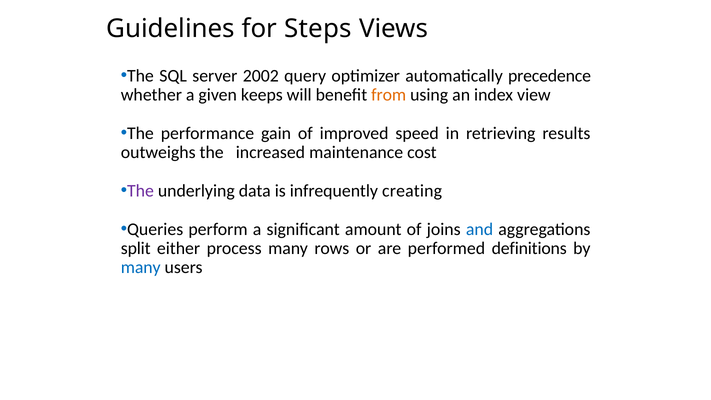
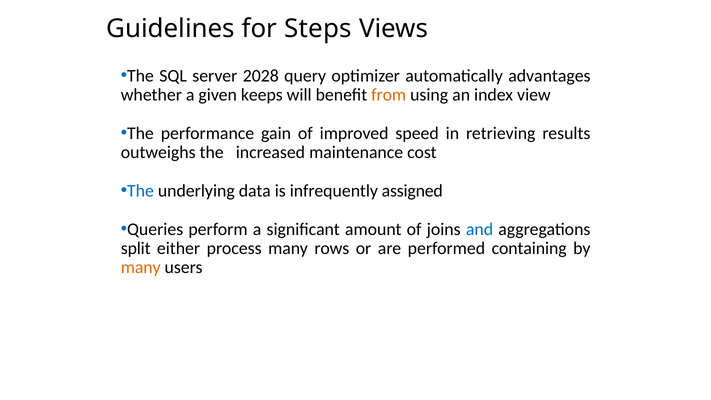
2002: 2002 -> 2028 (261, 76)
precedence: precedence -> advantages (549, 76)
The colour: purple -> blue (140, 191)
creating: creating -> assigned (412, 191)
definitions: definitions -> containing (529, 248)
many colour: blue -> orange (141, 268)
